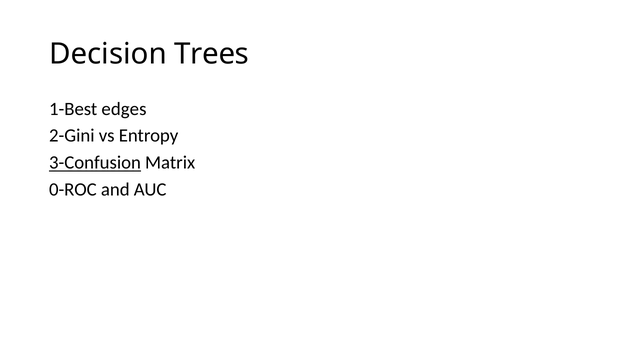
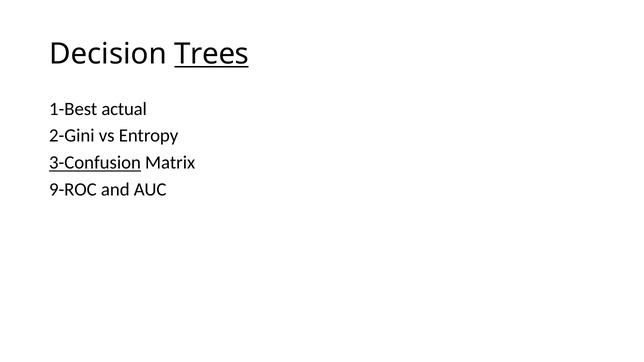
Trees underline: none -> present (212, 54)
edges: edges -> actual (124, 109)
0-ROC: 0-ROC -> 9-ROC (73, 190)
